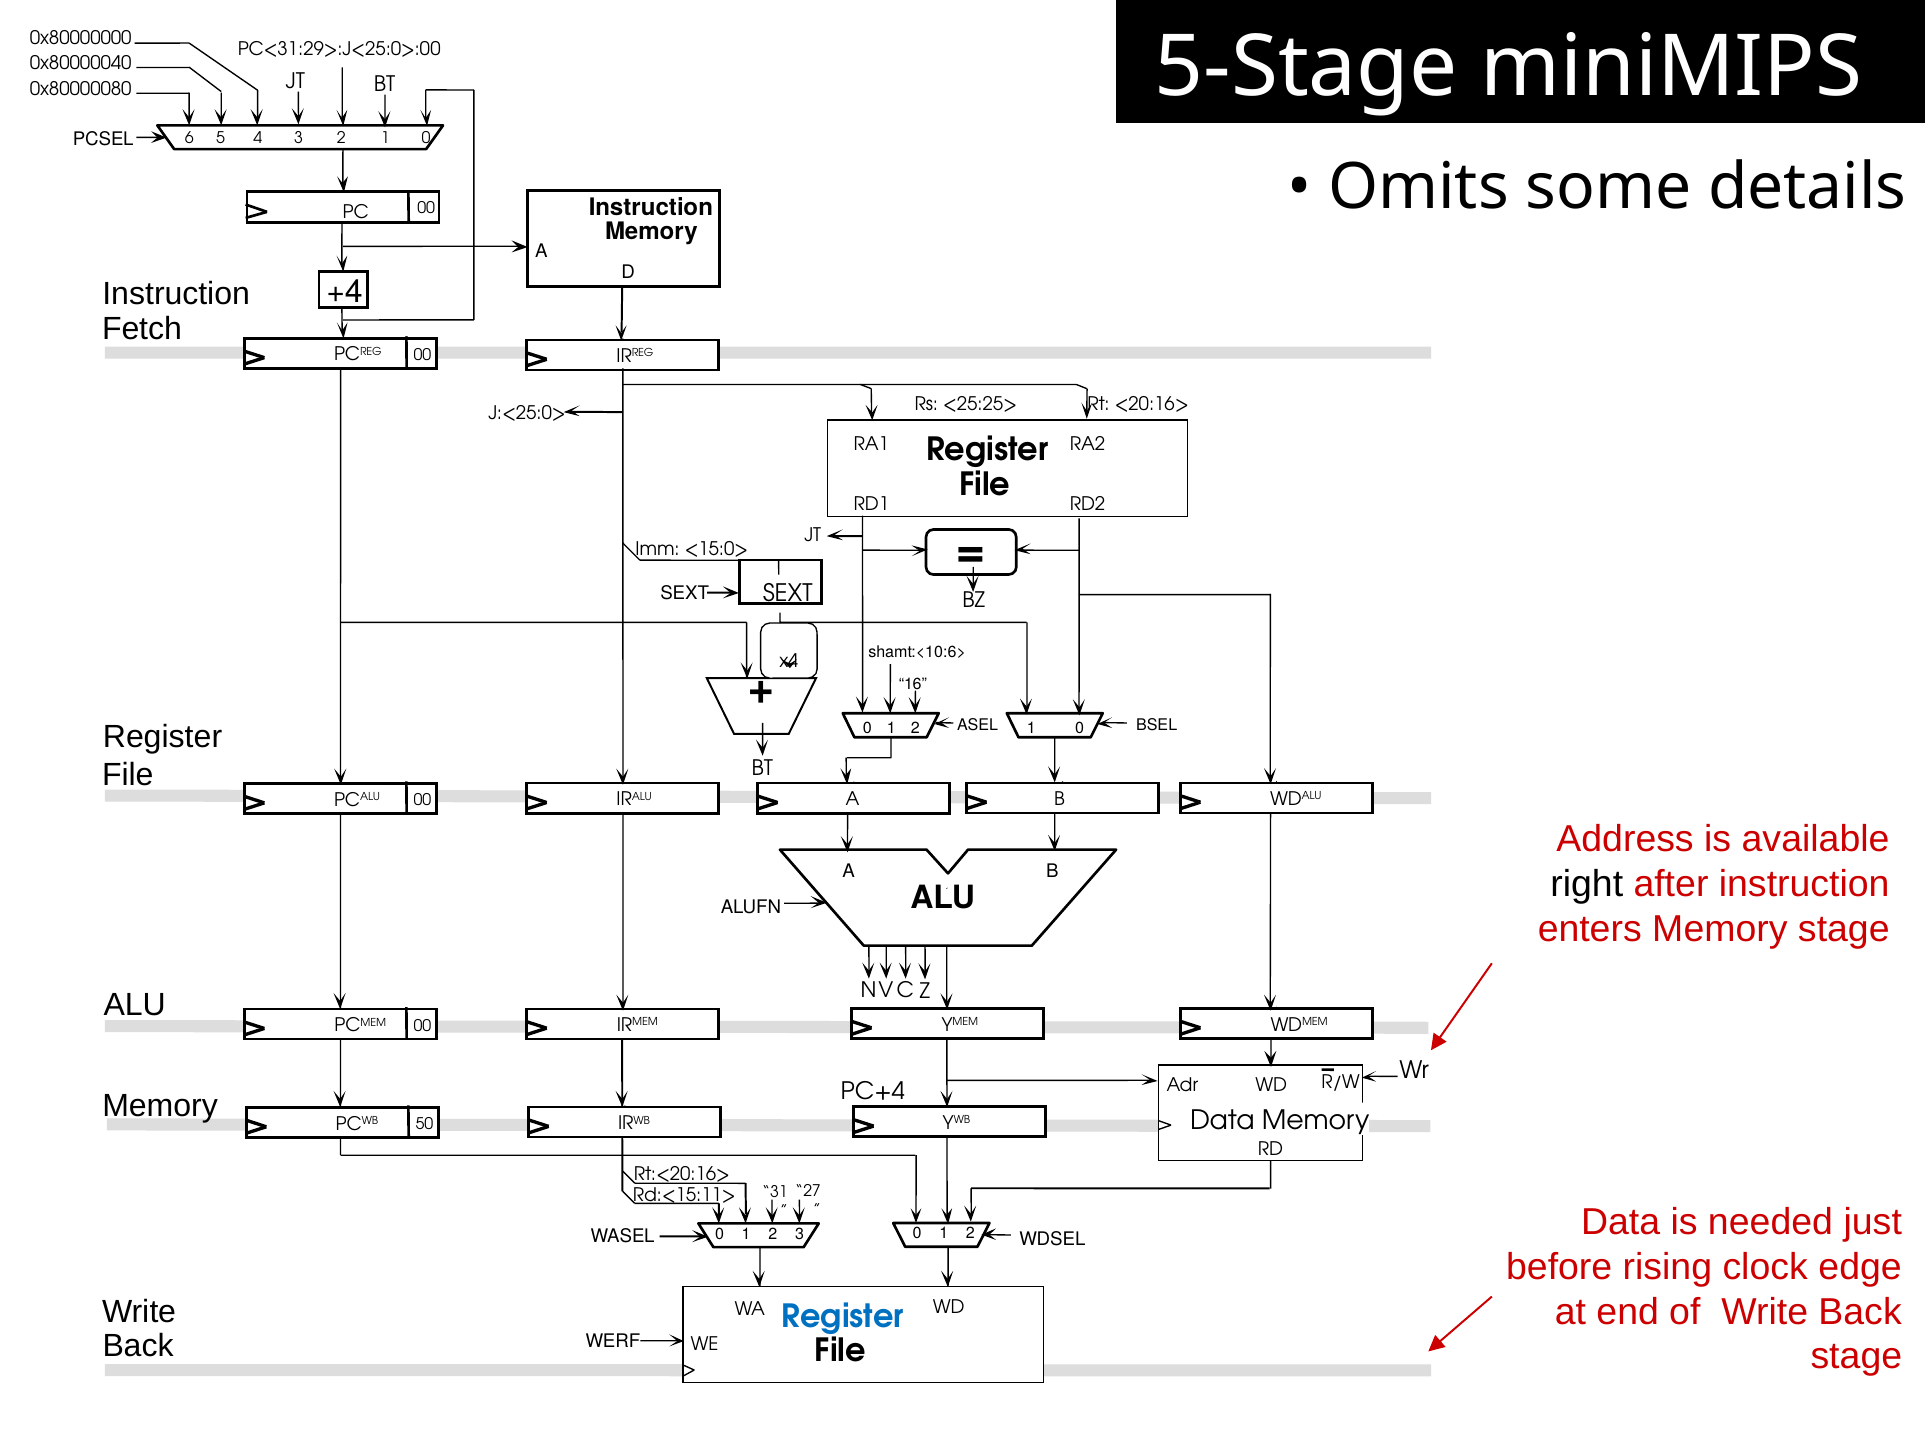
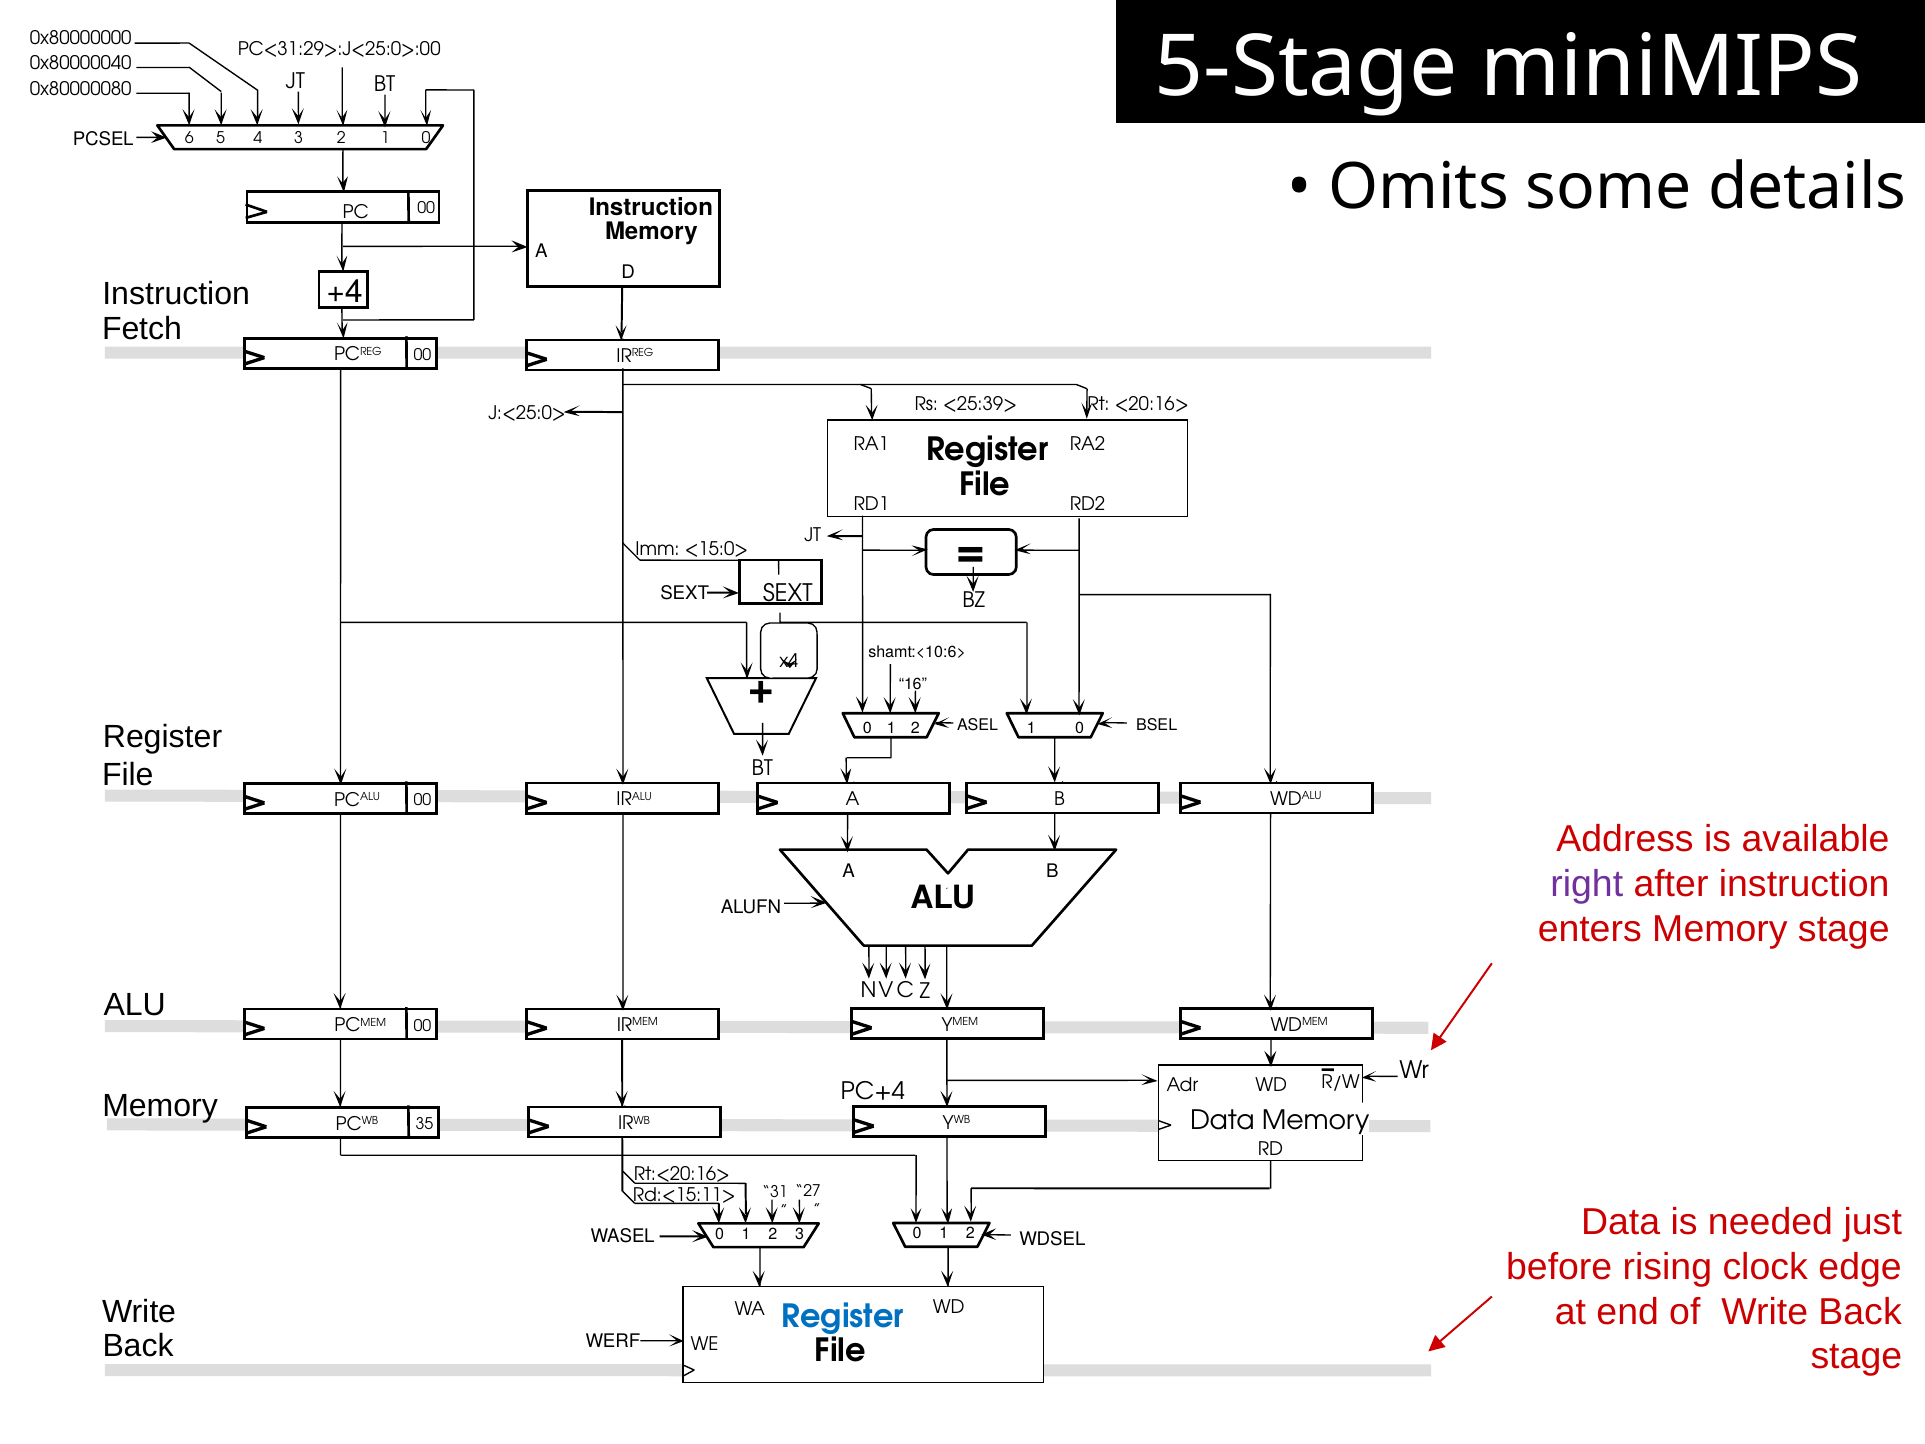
<25:25>: <25:25> -> <25:39> (980, 405)
right colour: black -> purple (1587, 884)
50: 50 -> 35 (424, 1124)
